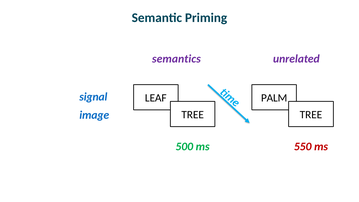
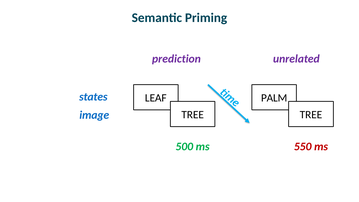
semantics: semantics -> prediction (176, 59)
signal: signal -> states (93, 97)
